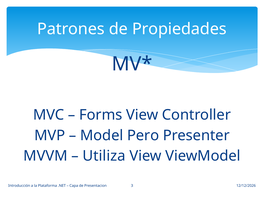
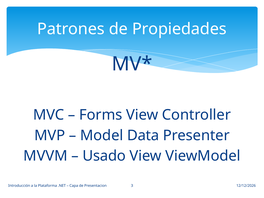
Pero: Pero -> Data (143, 135)
Utiliza: Utiliza -> Usado (104, 156)
